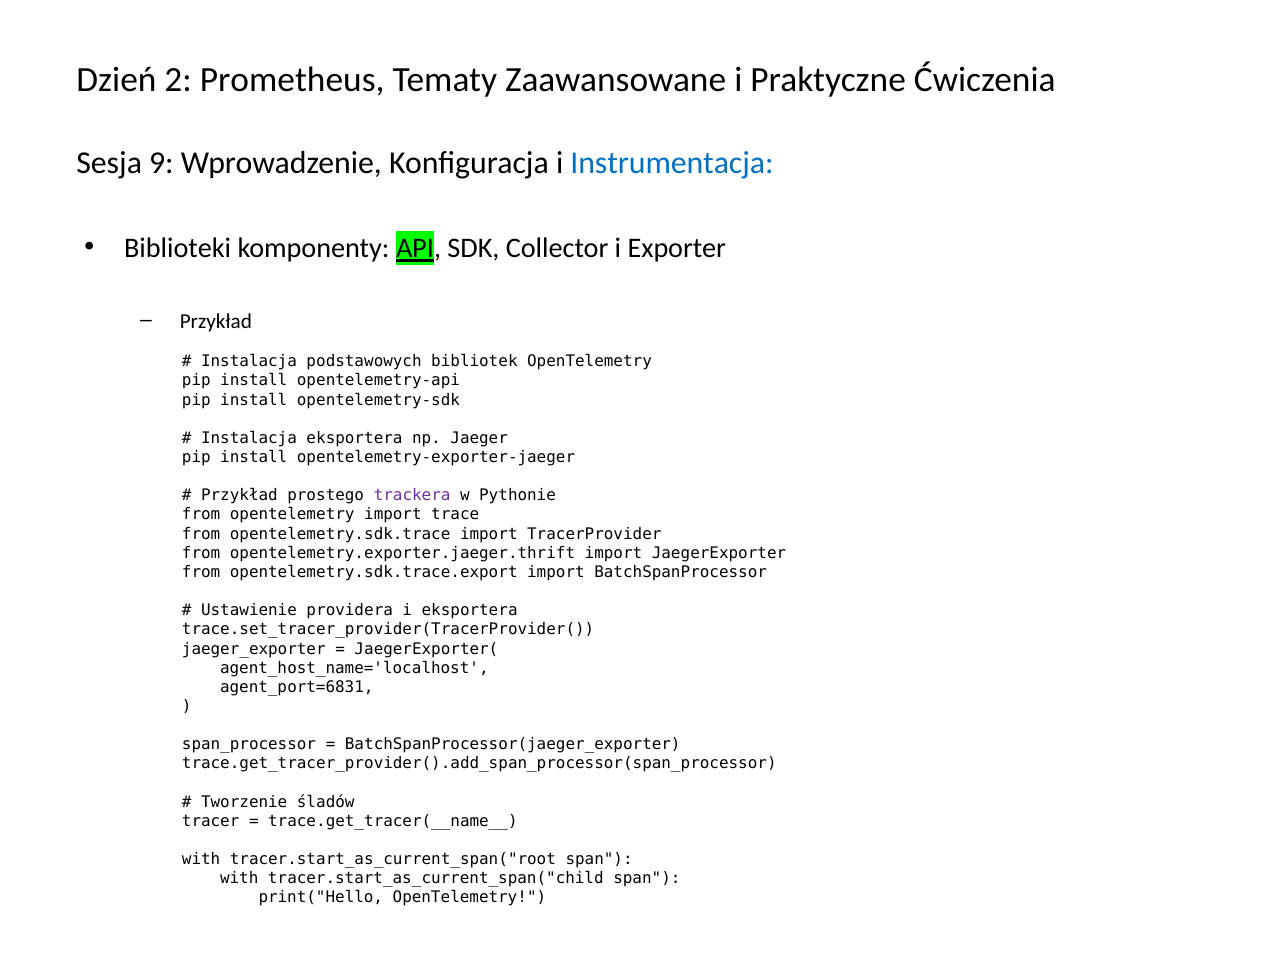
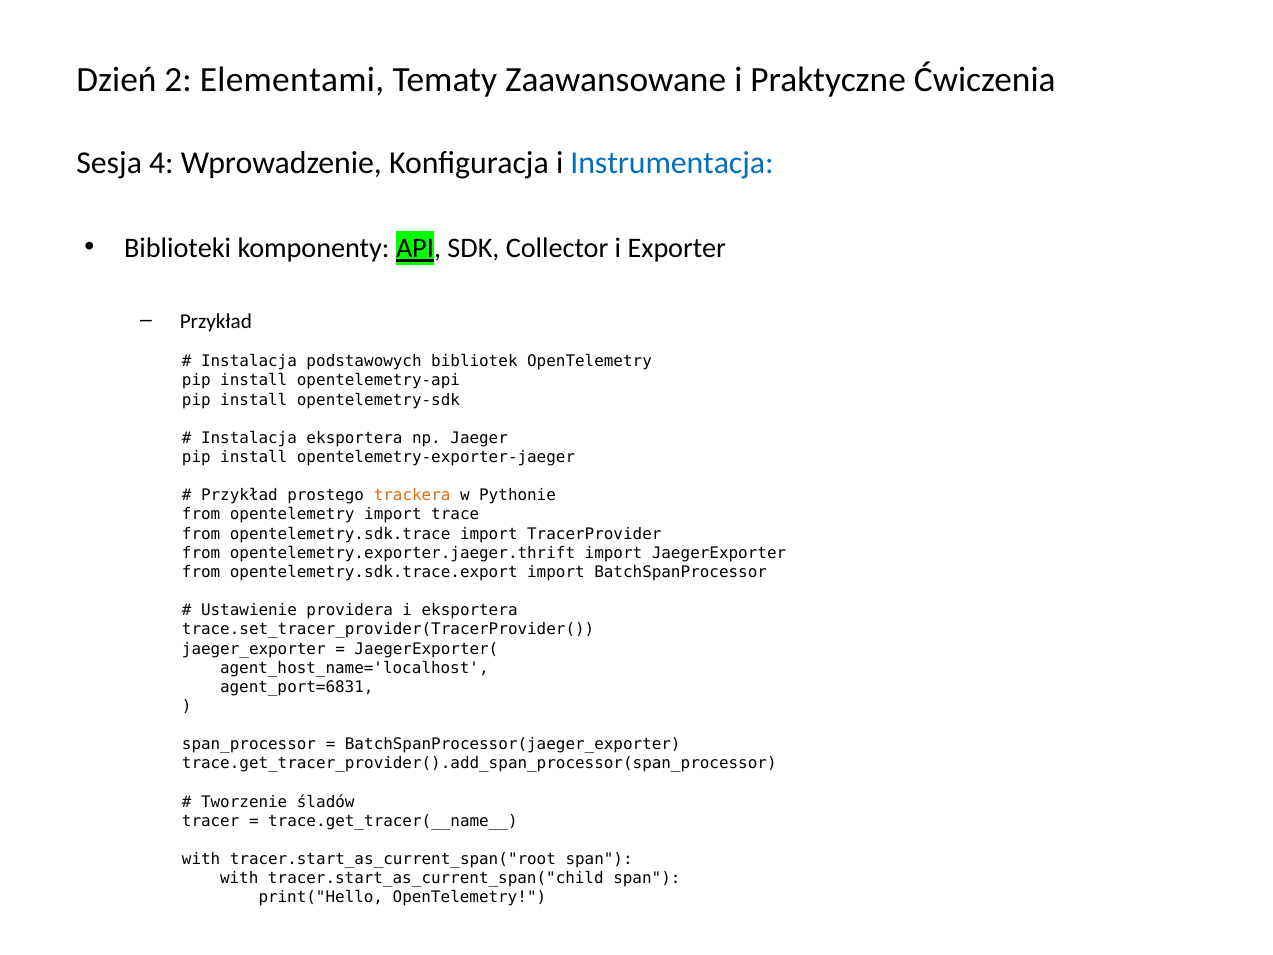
Prometheus: Prometheus -> Elementami (292, 80)
9: 9 -> 4 (161, 162)
trackera colour: purple -> orange (412, 495)
